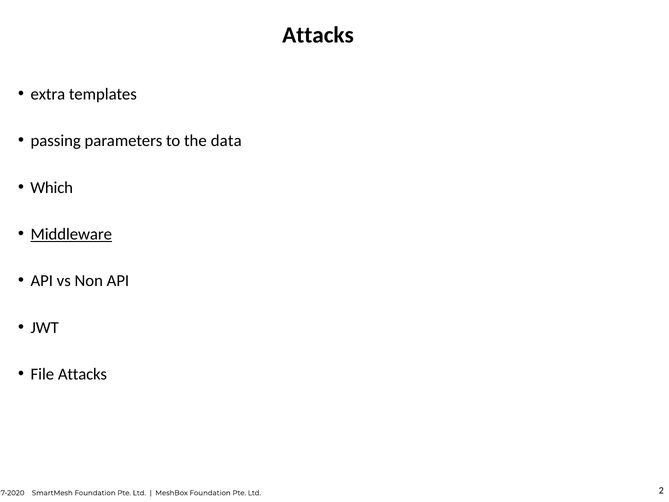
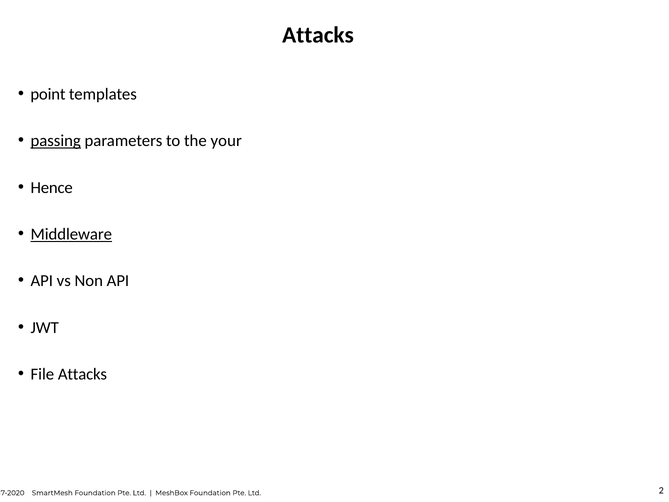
extra: extra -> point (48, 94)
passing underline: none -> present (56, 141)
data: data -> your (226, 141)
Which: Which -> Hence (52, 187)
